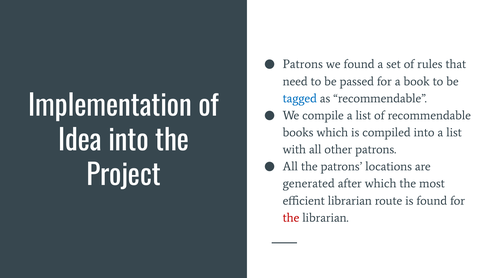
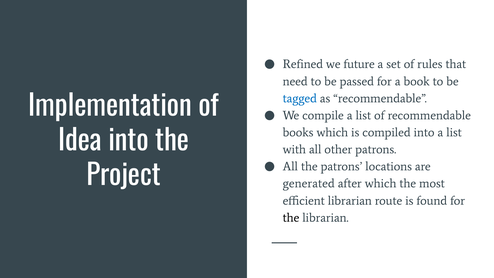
Patrons: Patrons -> Refined (303, 64)
we found: found -> future (359, 64)
the colour: red -> black (291, 218)
